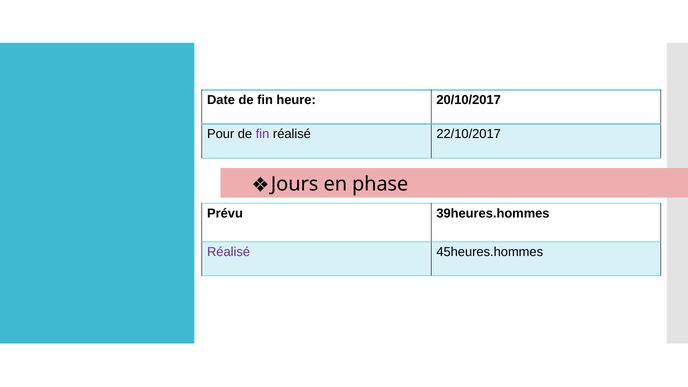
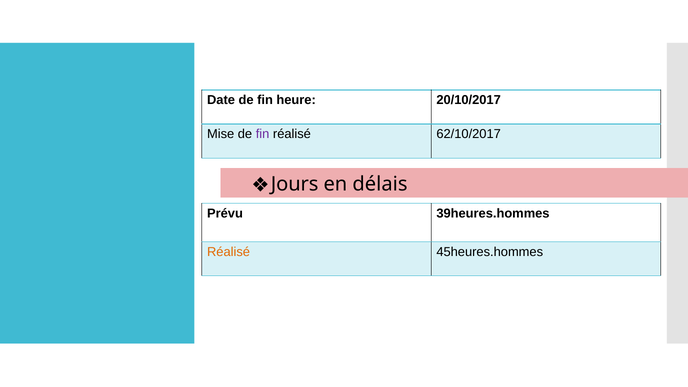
Pour: Pour -> Mise (221, 134)
22/10/2017: 22/10/2017 -> 62/10/2017 (469, 134)
phase: phase -> délais (380, 184)
Réalisé colour: purple -> orange (229, 252)
